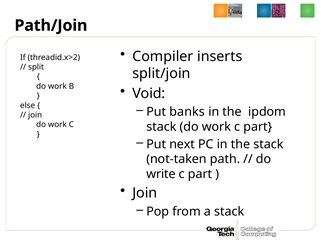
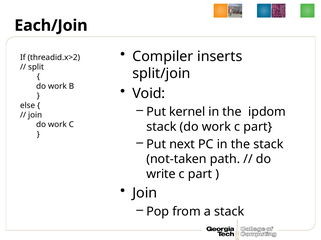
Path/Join: Path/Join -> Each/Join (51, 26)
banks: banks -> kernel (187, 112)
